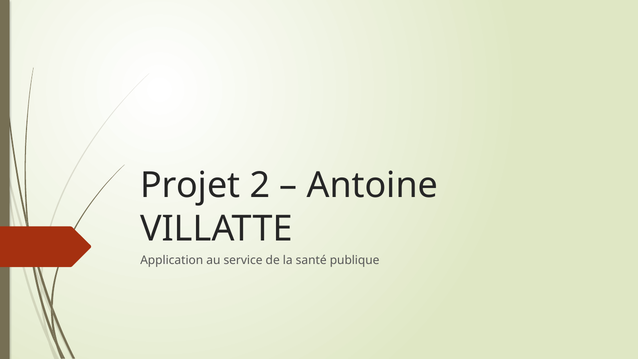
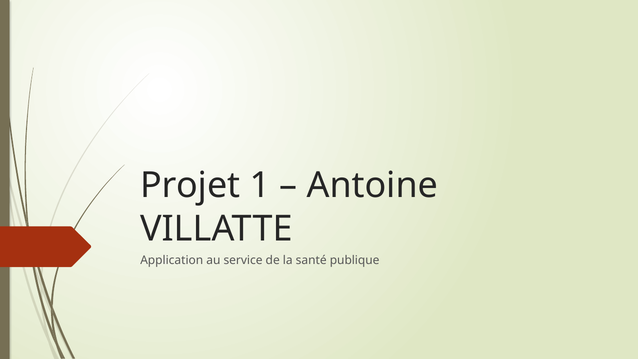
2: 2 -> 1 (260, 186)
